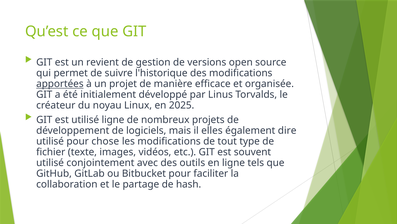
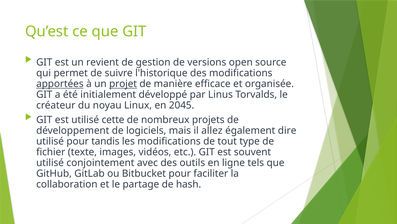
projet underline: none -> present (123, 84)
2025: 2025 -> 2045 (182, 105)
utilisé ligne: ligne -> cette (113, 120)
elles: elles -> allez (212, 130)
chose: chose -> tandis (105, 141)
